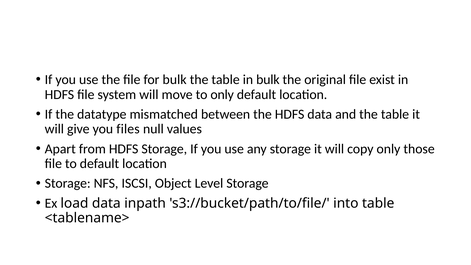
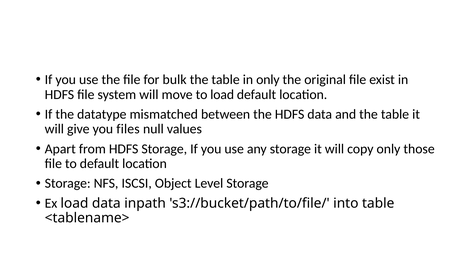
in bulk: bulk -> only (268, 80)
to only: only -> load (222, 94)
